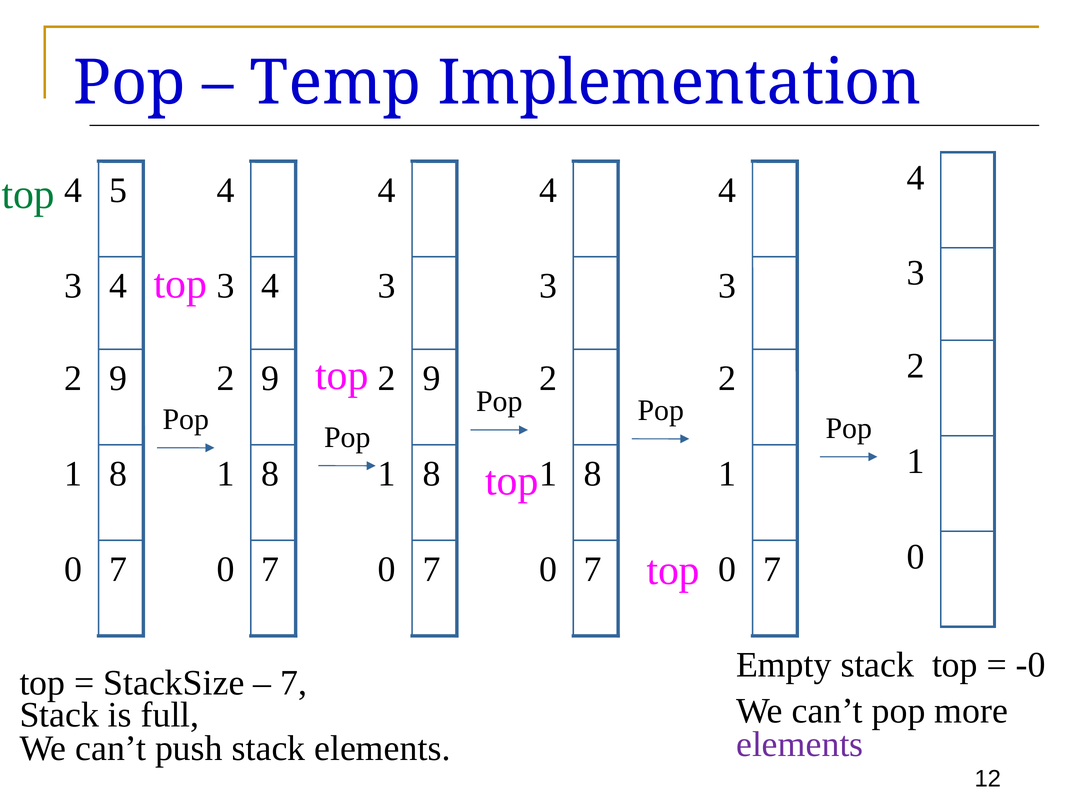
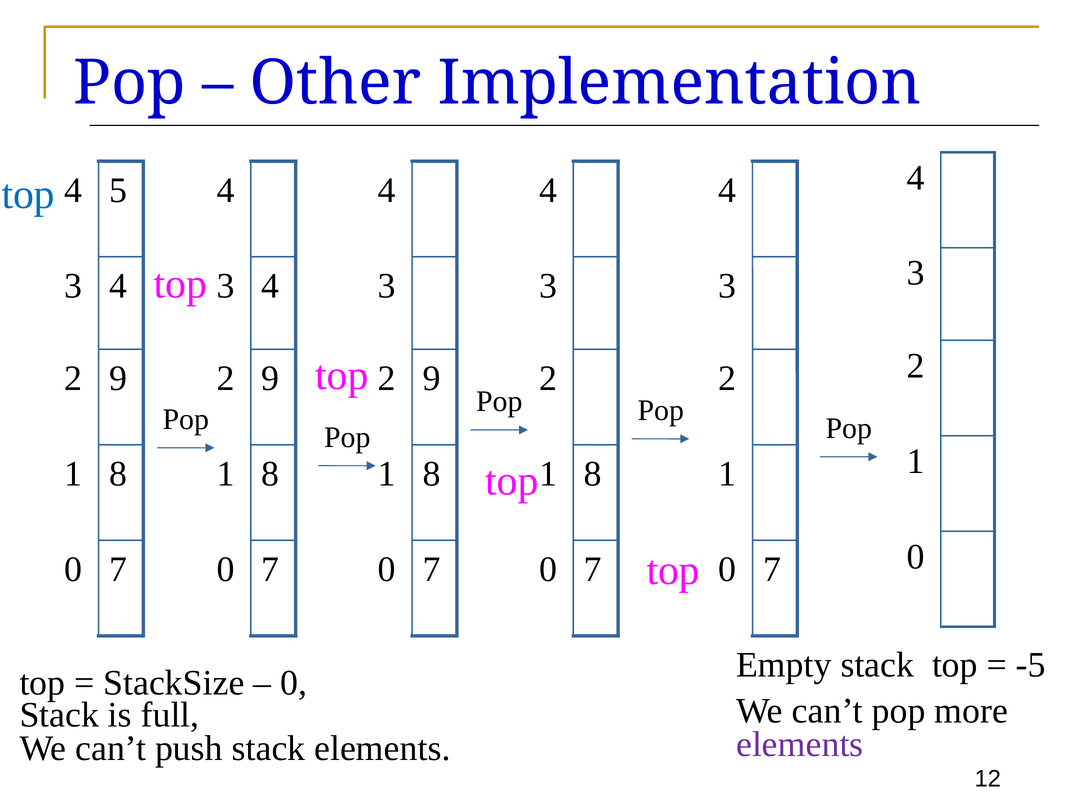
Temp: Temp -> Other (336, 83)
top colour: green -> blue (28, 195)
-0: -0 -> -5 (1031, 665)
7: 7 -> 0 (294, 683)
